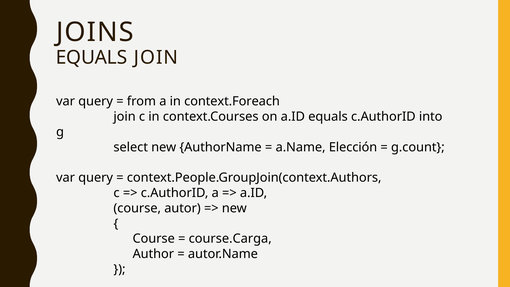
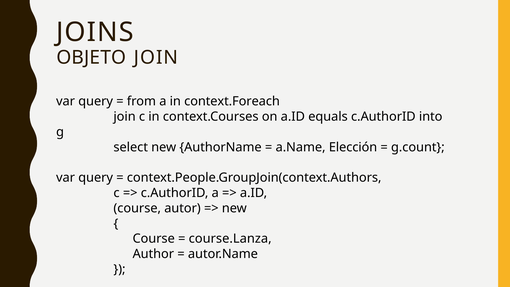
EQUALS: EQUALS -> OBJETO (91, 57)
course.Carga: course.Carga -> course.Lanza (230, 239)
